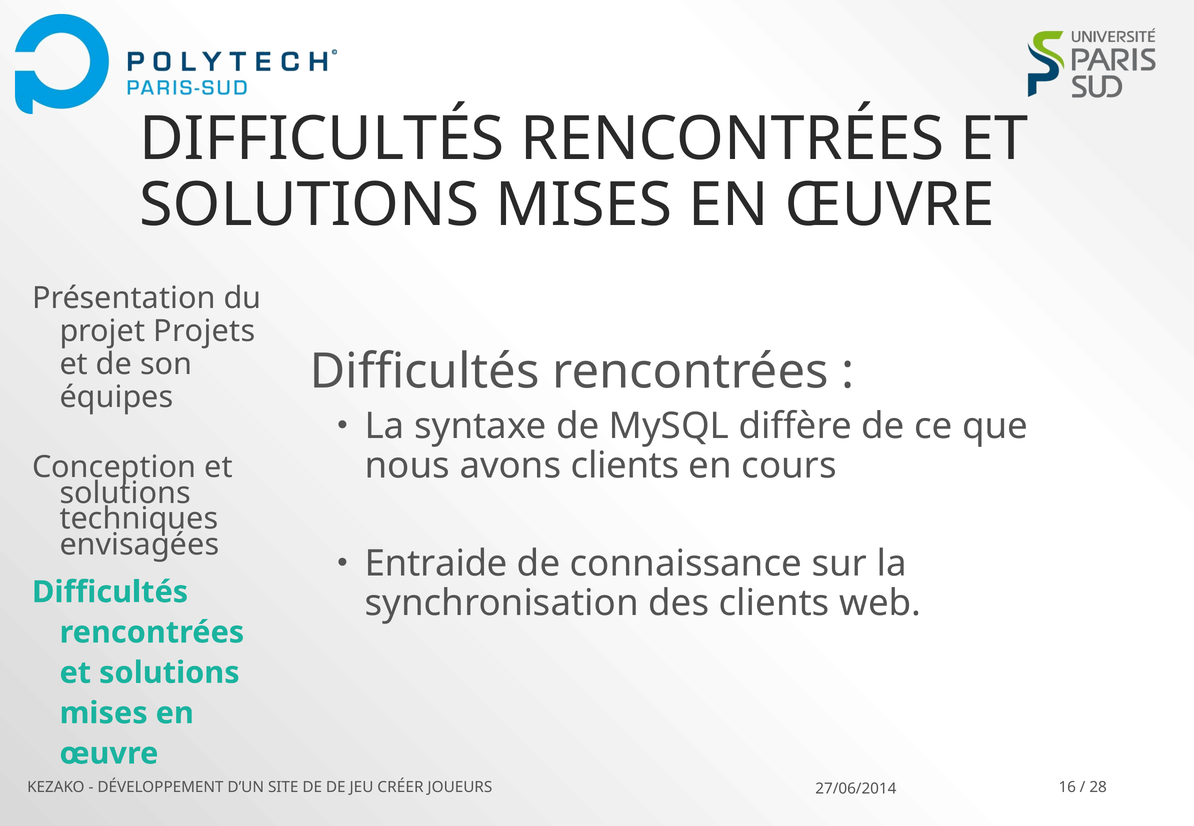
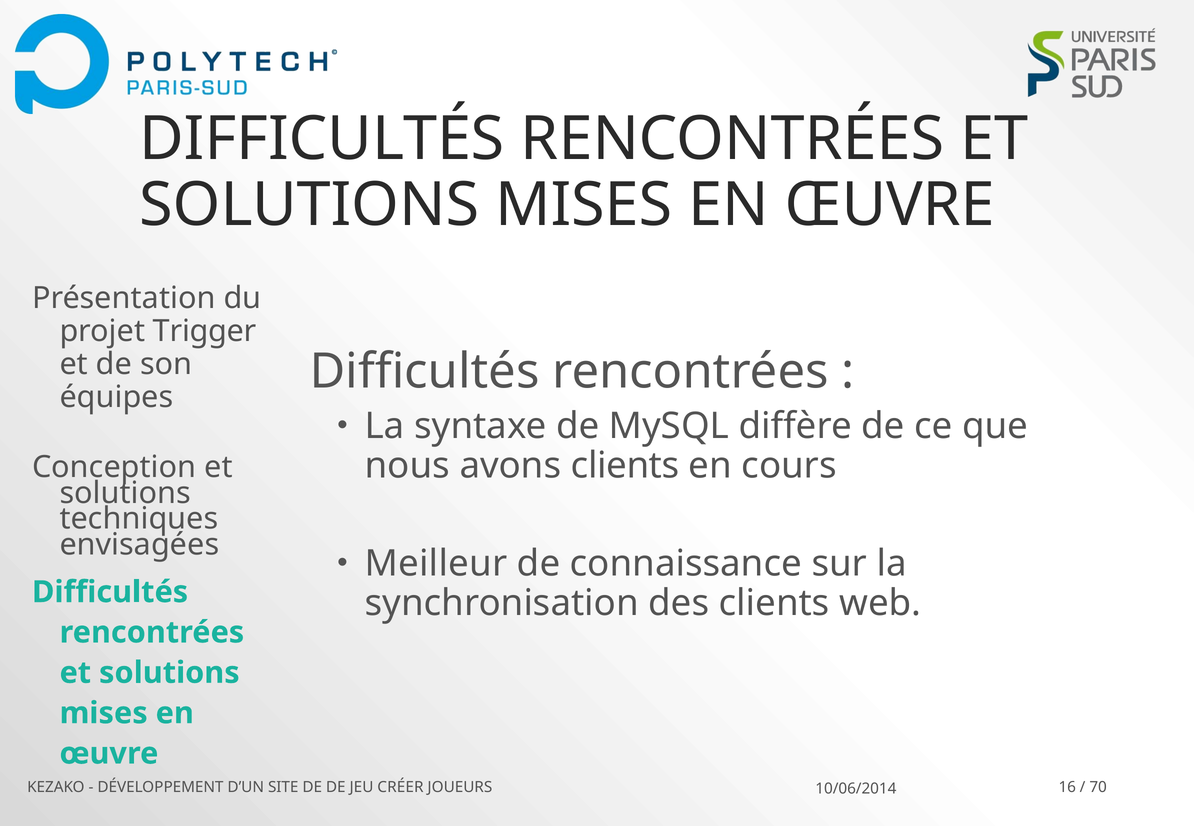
Projets: Projets -> Trigger (205, 331)
Entraide: Entraide -> Meilleur (436, 564)
28: 28 -> 70 (1098, 788)
27/06/2014: 27/06/2014 -> 10/06/2014 (856, 789)
